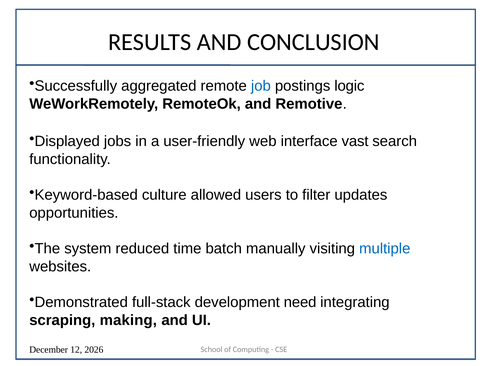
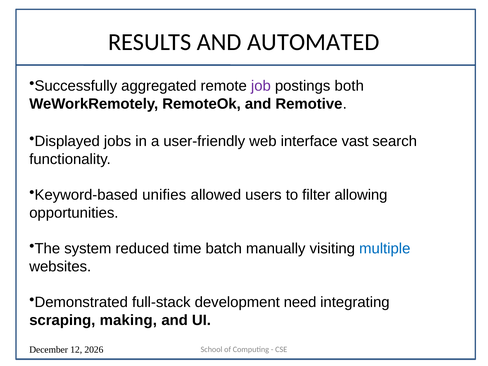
CONCLUSION: CONCLUSION -> AUTOMATED (313, 42)
job colour: blue -> purple (261, 86)
logic: logic -> both (349, 86)
culture: culture -> unifies (164, 195)
updates: updates -> allowing (361, 195)
